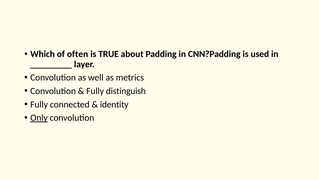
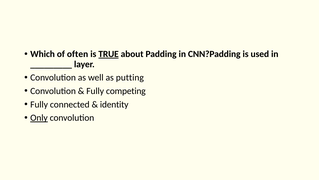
TRUE underline: none -> present (109, 54)
metrics: metrics -> putting (130, 77)
distinguish: distinguish -> competing (126, 91)
